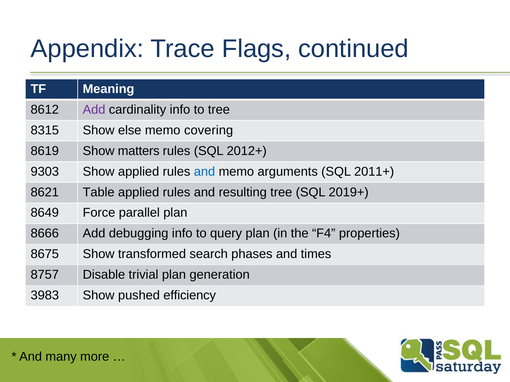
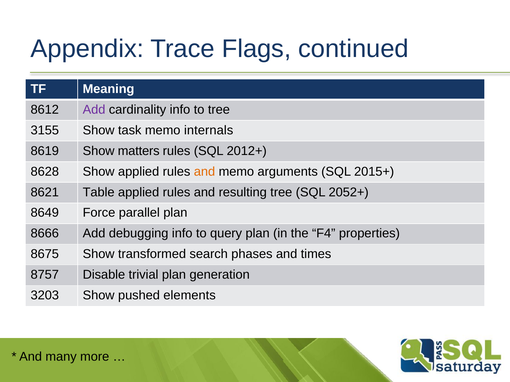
8315: 8315 -> 3155 (45, 130)
else: else -> task (130, 130)
covering: covering -> internals (209, 130)
9303: 9303 -> 8628 (45, 172)
and colour: blue -> orange (204, 172)
2011+: 2011+ -> 2015+ (374, 172)
2019+: 2019+ -> 2052+ (349, 192)
3983: 3983 -> 3203 (45, 296)
efficiency: efficiency -> elements (190, 296)
